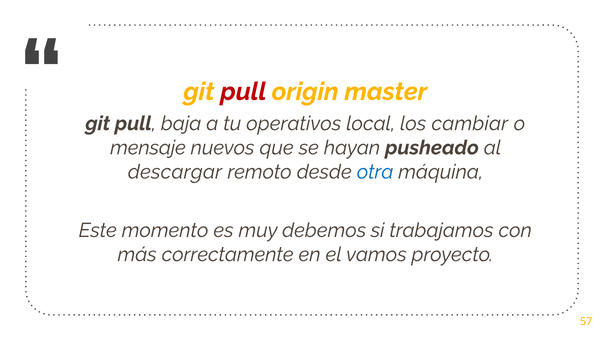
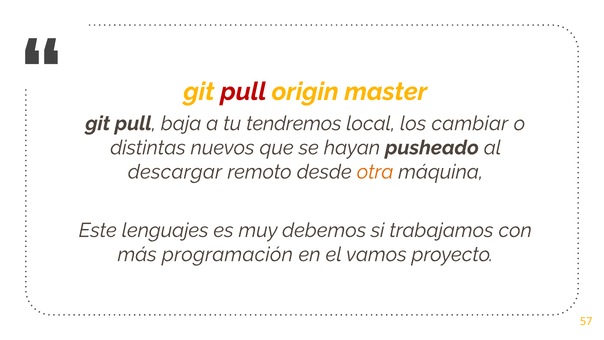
operativos: operativos -> tendremos (294, 123)
mensaje: mensaje -> distintas (148, 148)
otra colour: blue -> orange (375, 172)
momento: momento -> lenguajes (165, 230)
correctamente: correctamente -> programación (227, 254)
